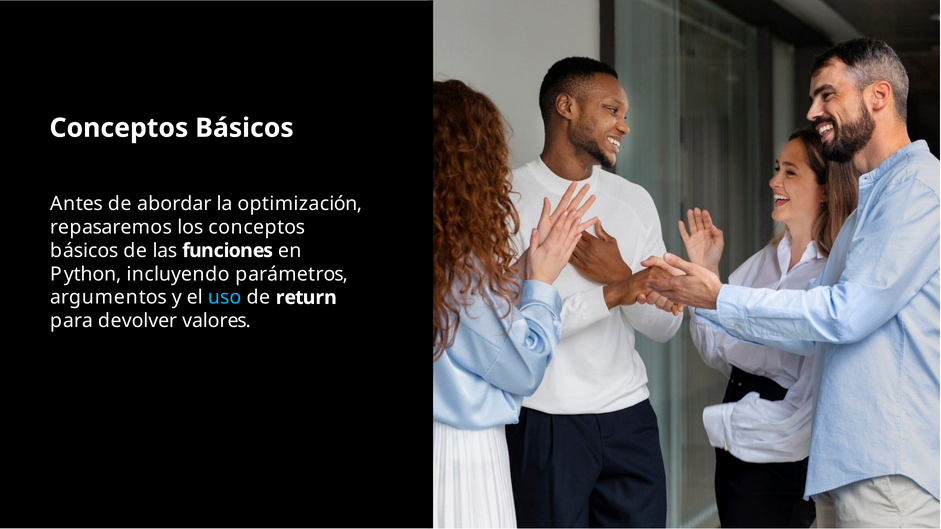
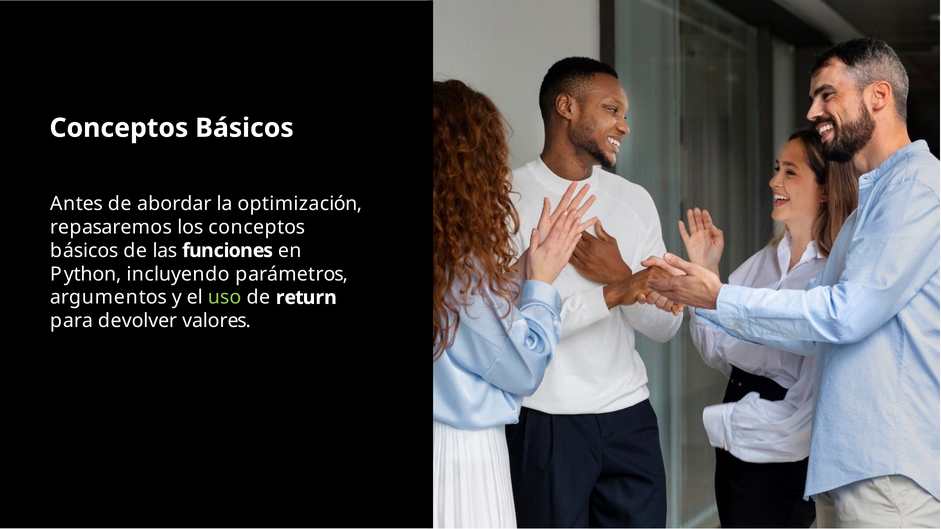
uso colour: light blue -> light green (225, 298)
